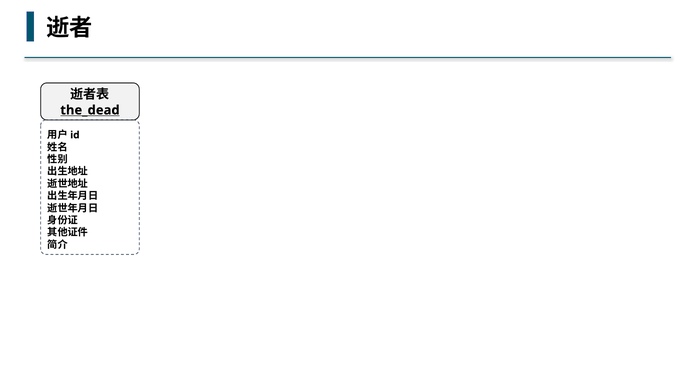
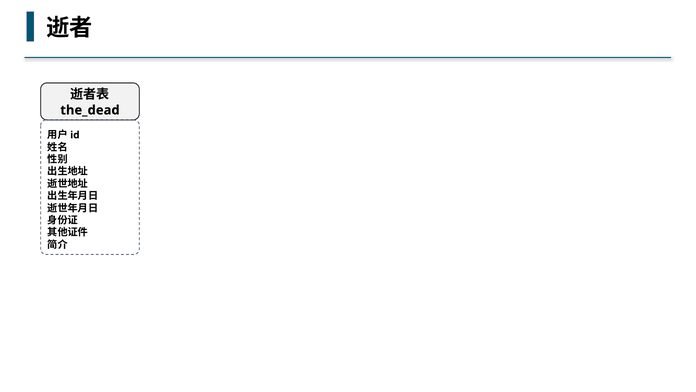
the_dead underline: present -> none (90, 110)
